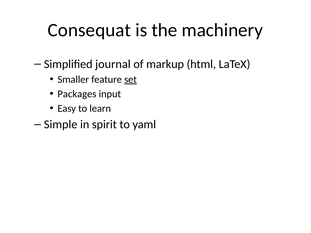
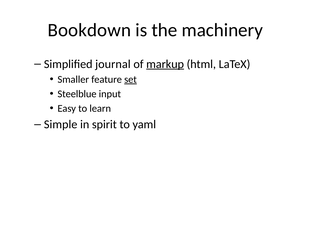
Consequat: Consequat -> Bookdown (89, 30)
markup underline: none -> present (165, 64)
Packages: Packages -> Steelblue (77, 94)
